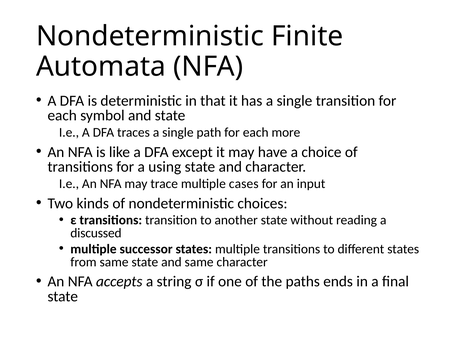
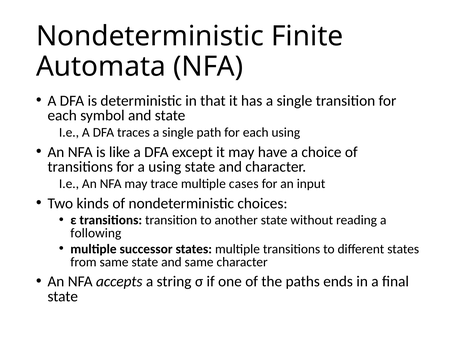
each more: more -> using (286, 132)
discussed: discussed -> following (96, 233)
